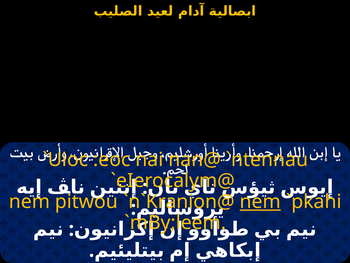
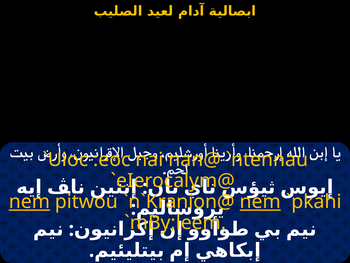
nem underline: none -> present (29, 201)
